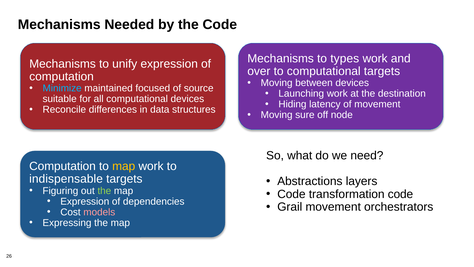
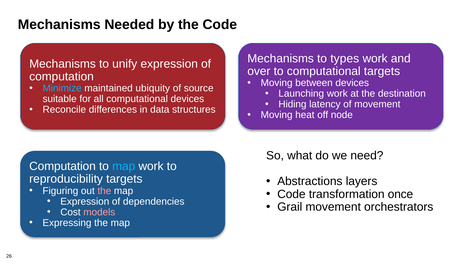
focused: focused -> ubiquity (153, 88)
sure: sure -> heat (305, 115)
map colour: yellow -> light blue (124, 166)
indispensable: indispensable -> reproducibility (66, 179)
the colour: light green -> pink (104, 191)
transformation code: code -> once (400, 194)
